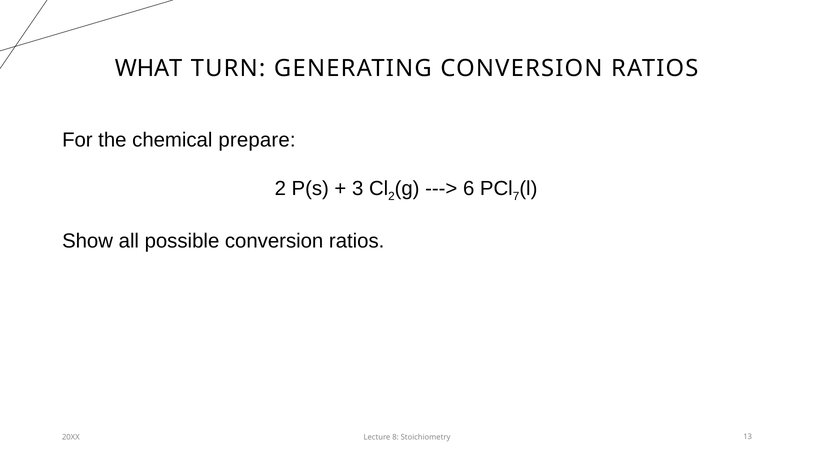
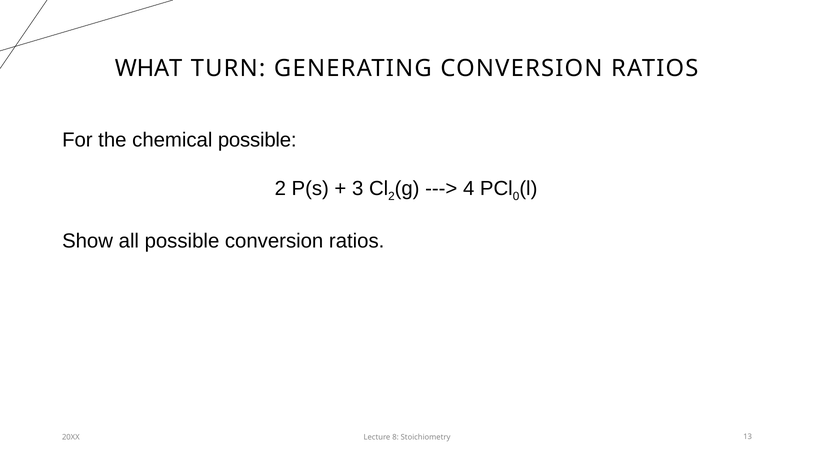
chemical prepare: prepare -> possible (257, 140)
6: 6 -> 4 (469, 189)
7: 7 -> 0 (516, 197)
